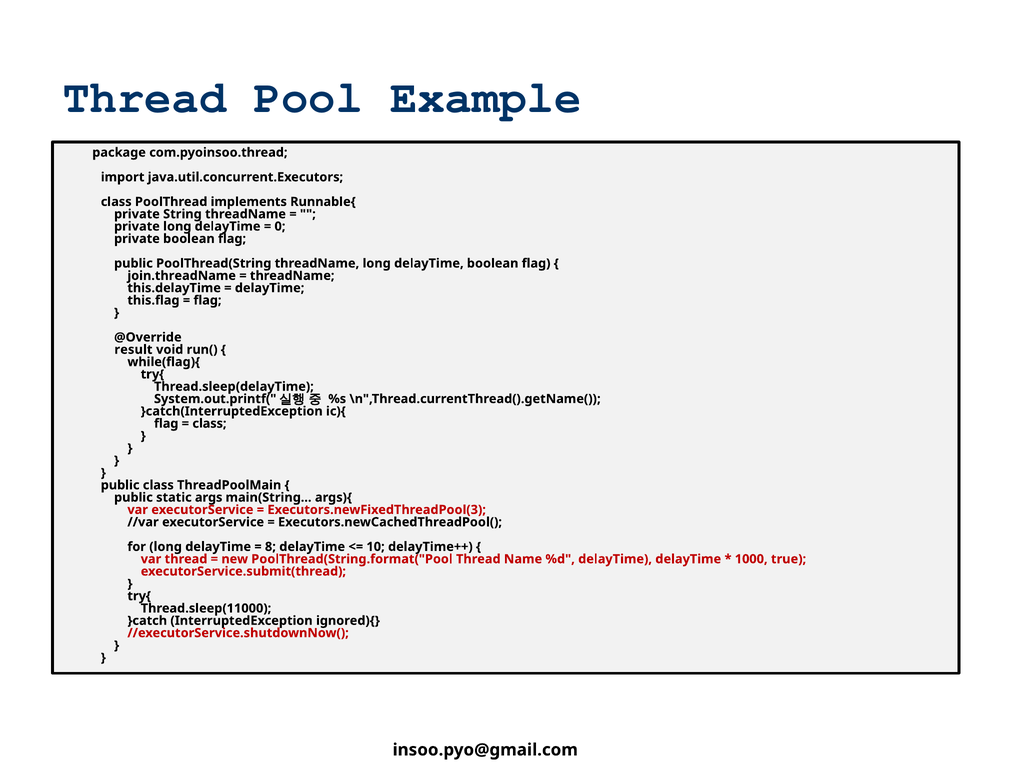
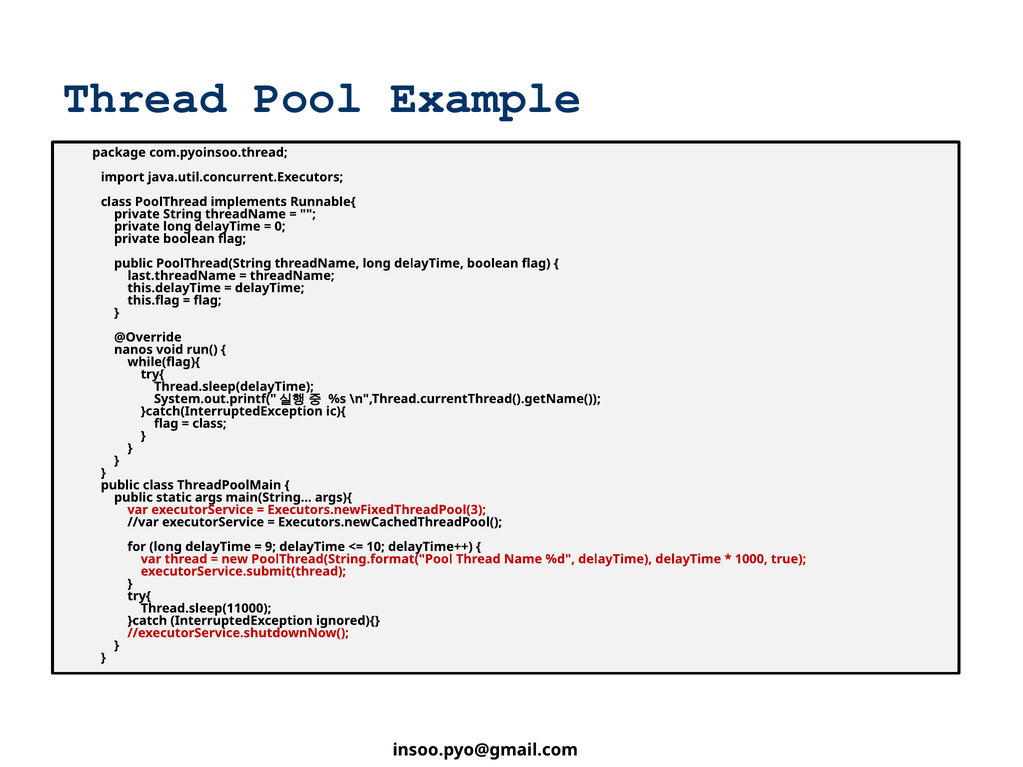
join.threadName: join.threadName -> last.threadName (182, 276)
result: result -> nanos (133, 350)
8: 8 -> 9 (270, 547)
